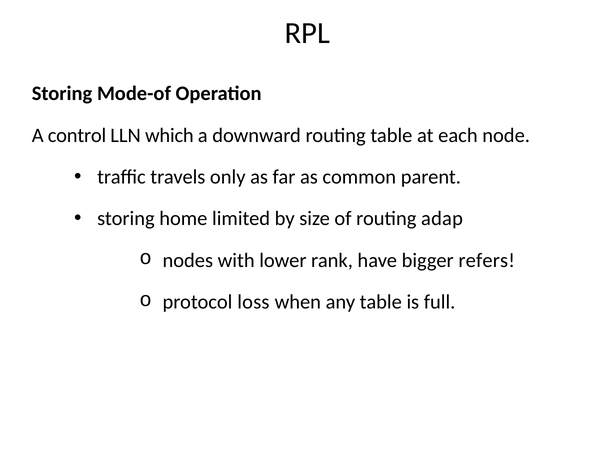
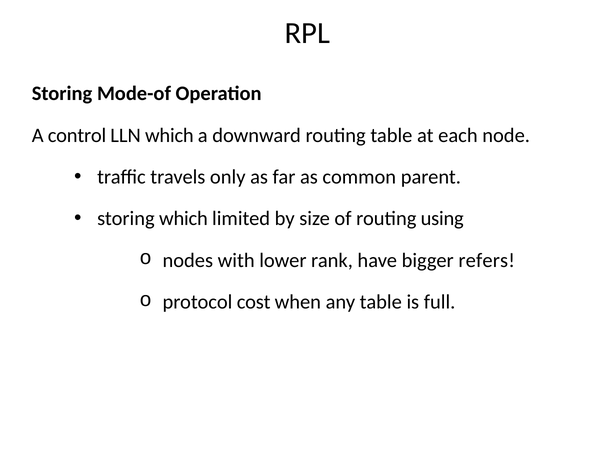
storing home: home -> which (183, 219)
adap: adap -> using (442, 219)
loss: loss -> cost (254, 302)
